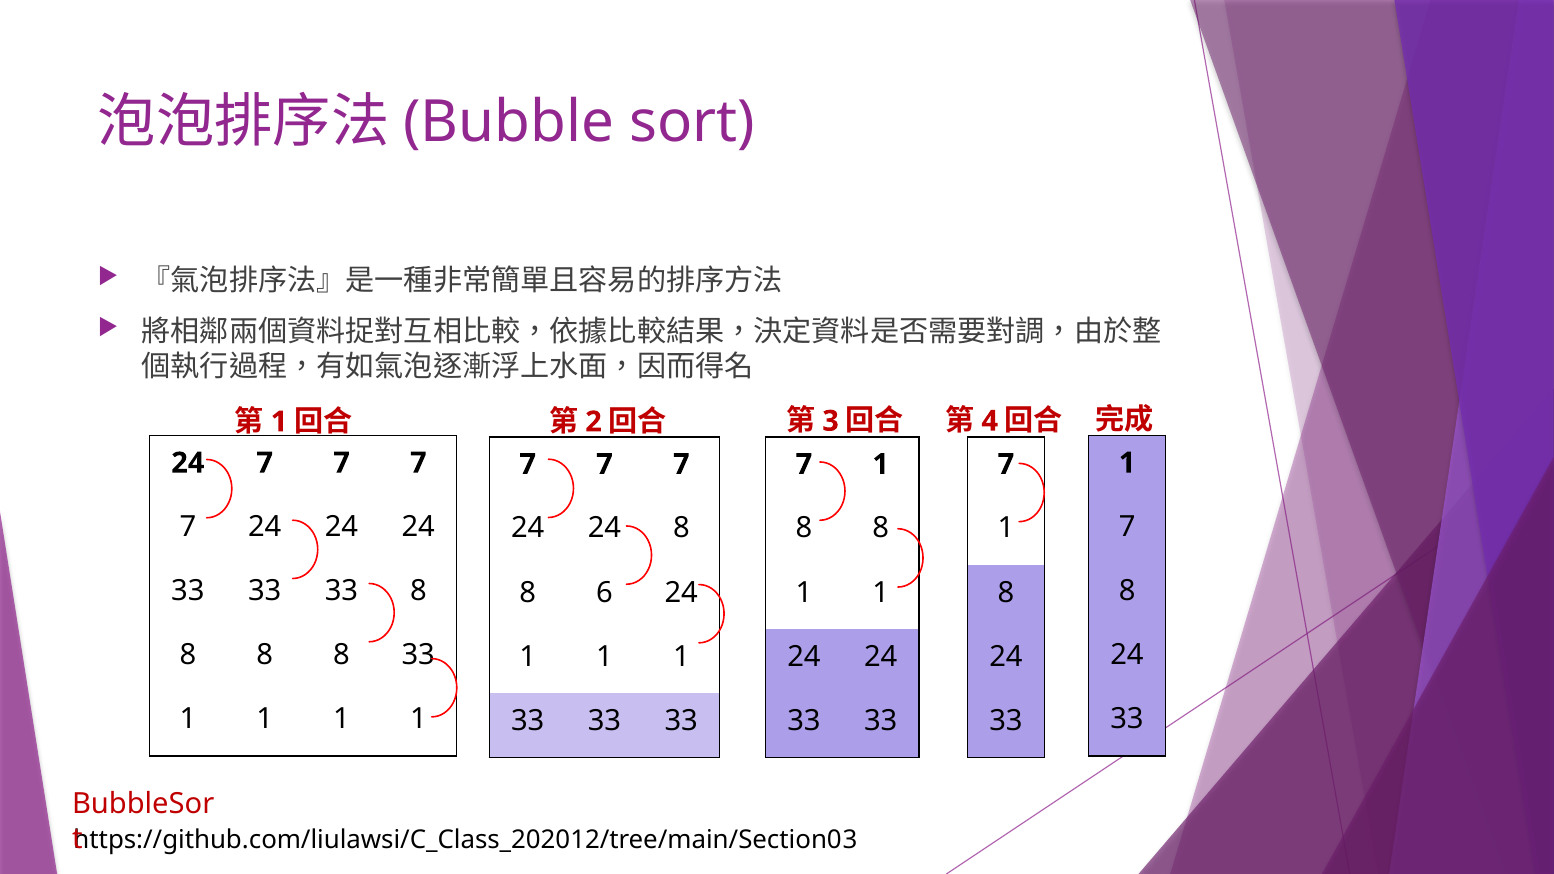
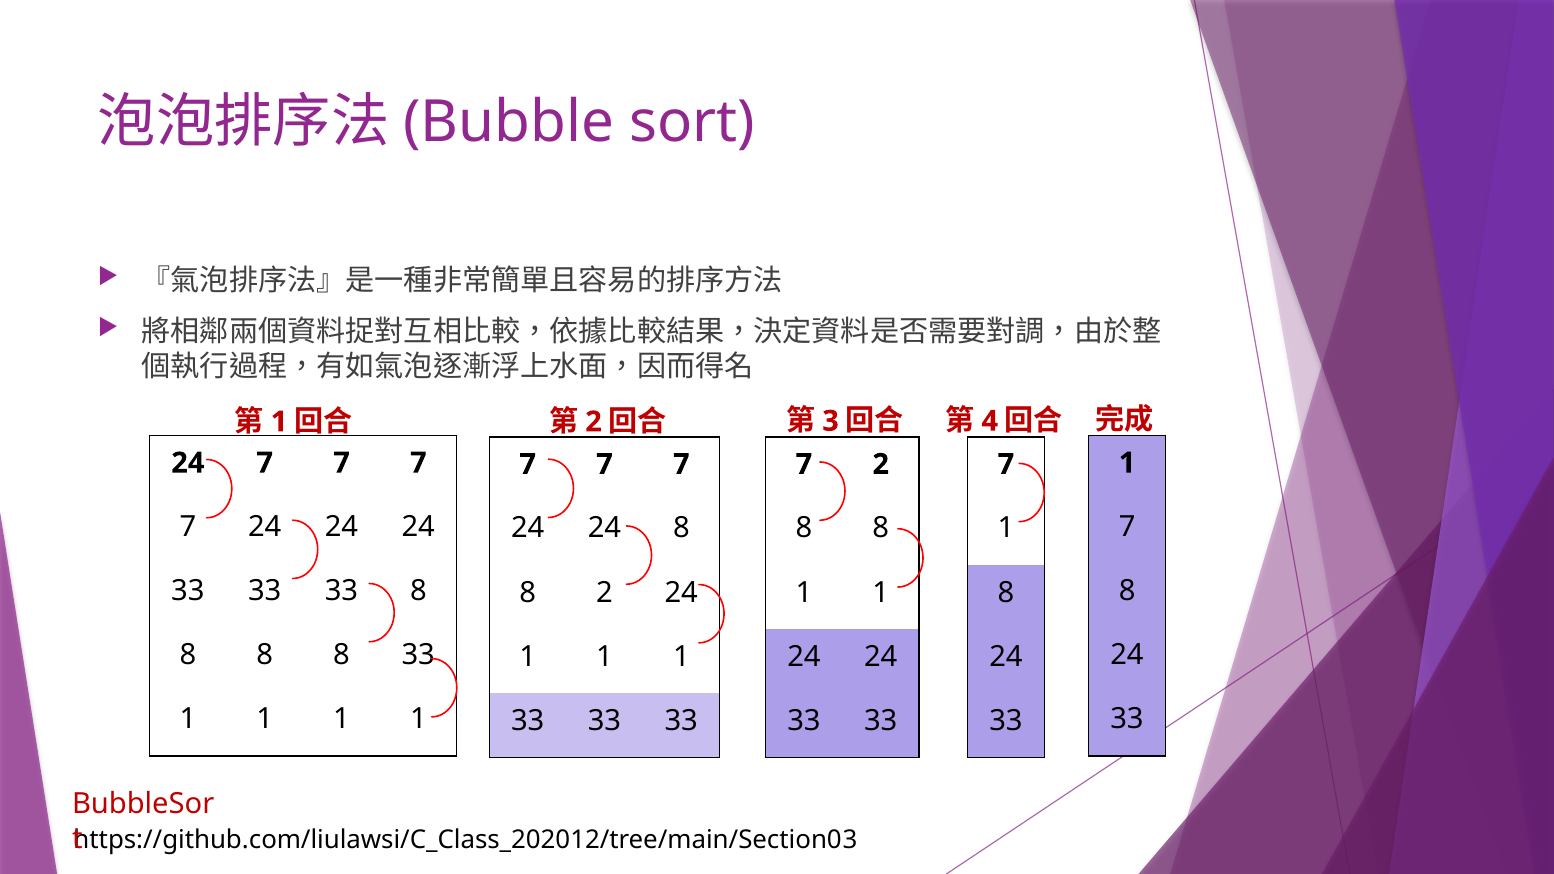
1: 1 -> 2 (881, 464)
8 6: 6 -> 2 (605, 593)
